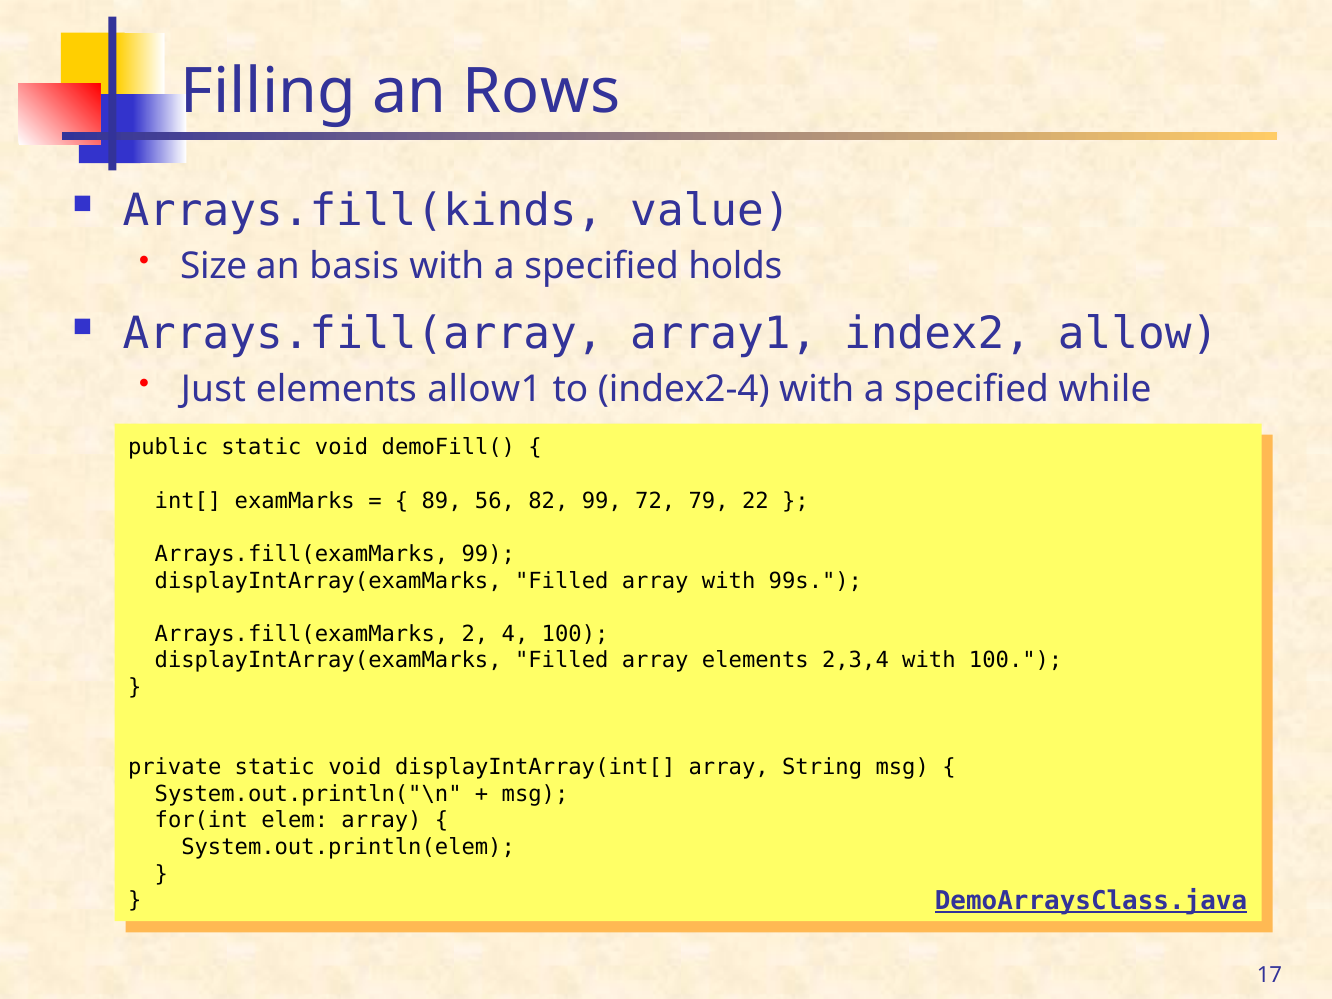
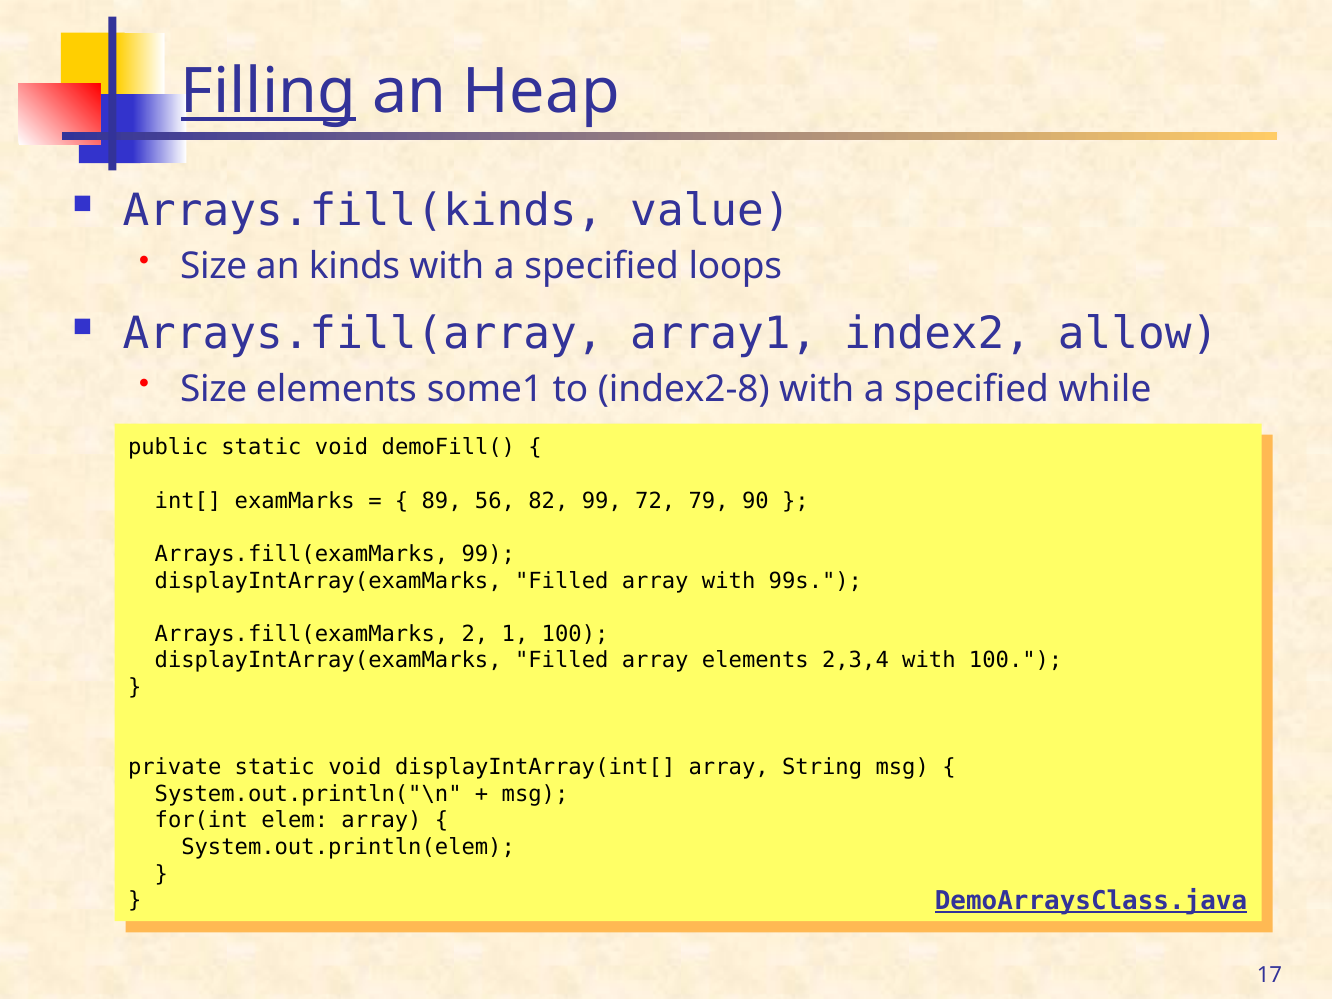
Filling underline: none -> present (268, 92)
Rows: Rows -> Heap (541, 92)
basis: basis -> kinds (355, 267)
holds: holds -> loops (735, 267)
Just: Just -> Size (214, 389)
allow1: allow1 -> some1 (485, 389)
index2-4: index2-4 -> index2-8 (684, 389)
22: 22 -> 90 (755, 501)
4: 4 -> 1 (515, 634)
